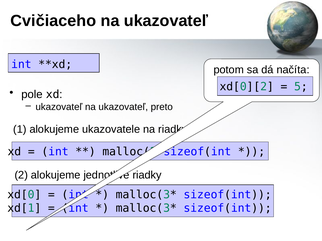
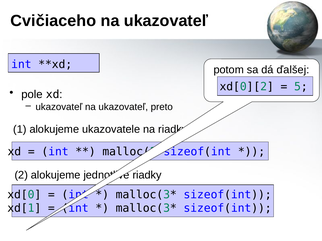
načíta: načíta -> ďalšej (293, 70)
